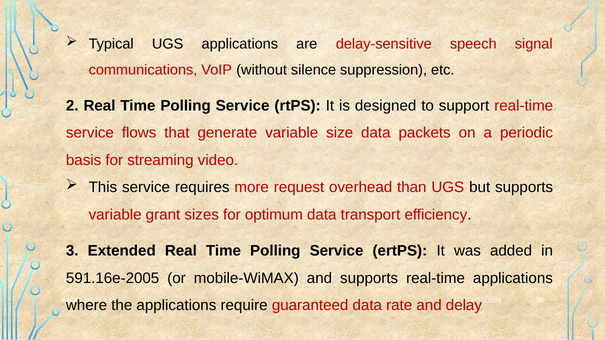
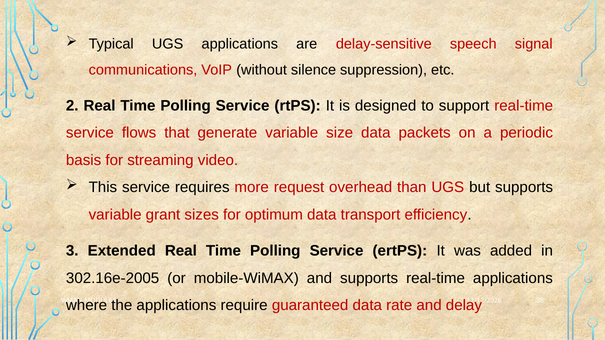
591.16e-2005: 591.16e-2005 -> 302.16e-2005 (113, 278)
